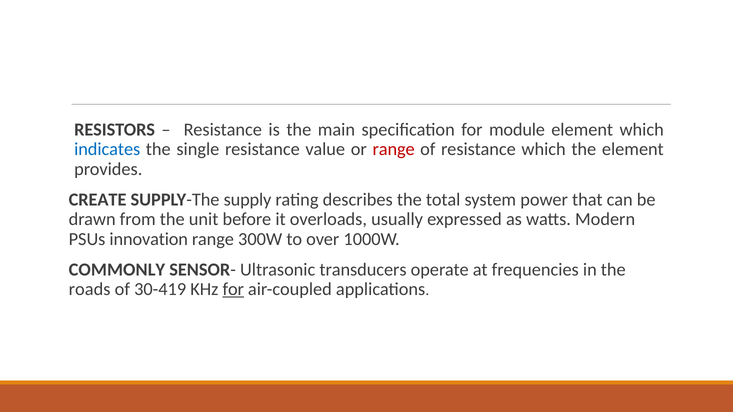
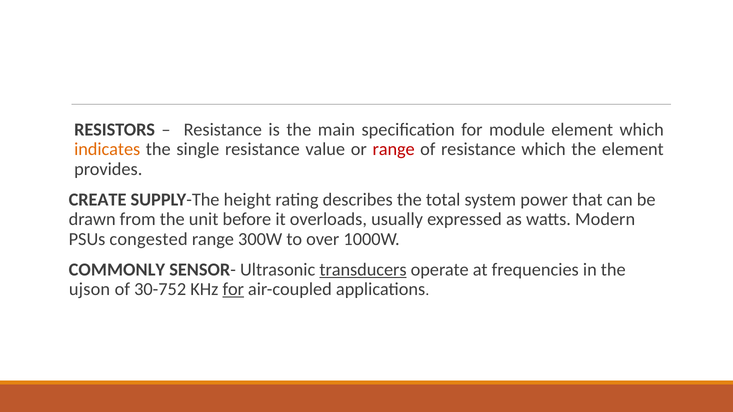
indicates colour: blue -> orange (107, 149)
supply: supply -> height (247, 200)
innovation: innovation -> congested (149, 239)
transducers underline: none -> present (363, 270)
roads: roads -> ujson (90, 290)
30-419: 30-419 -> 30-752 (160, 290)
